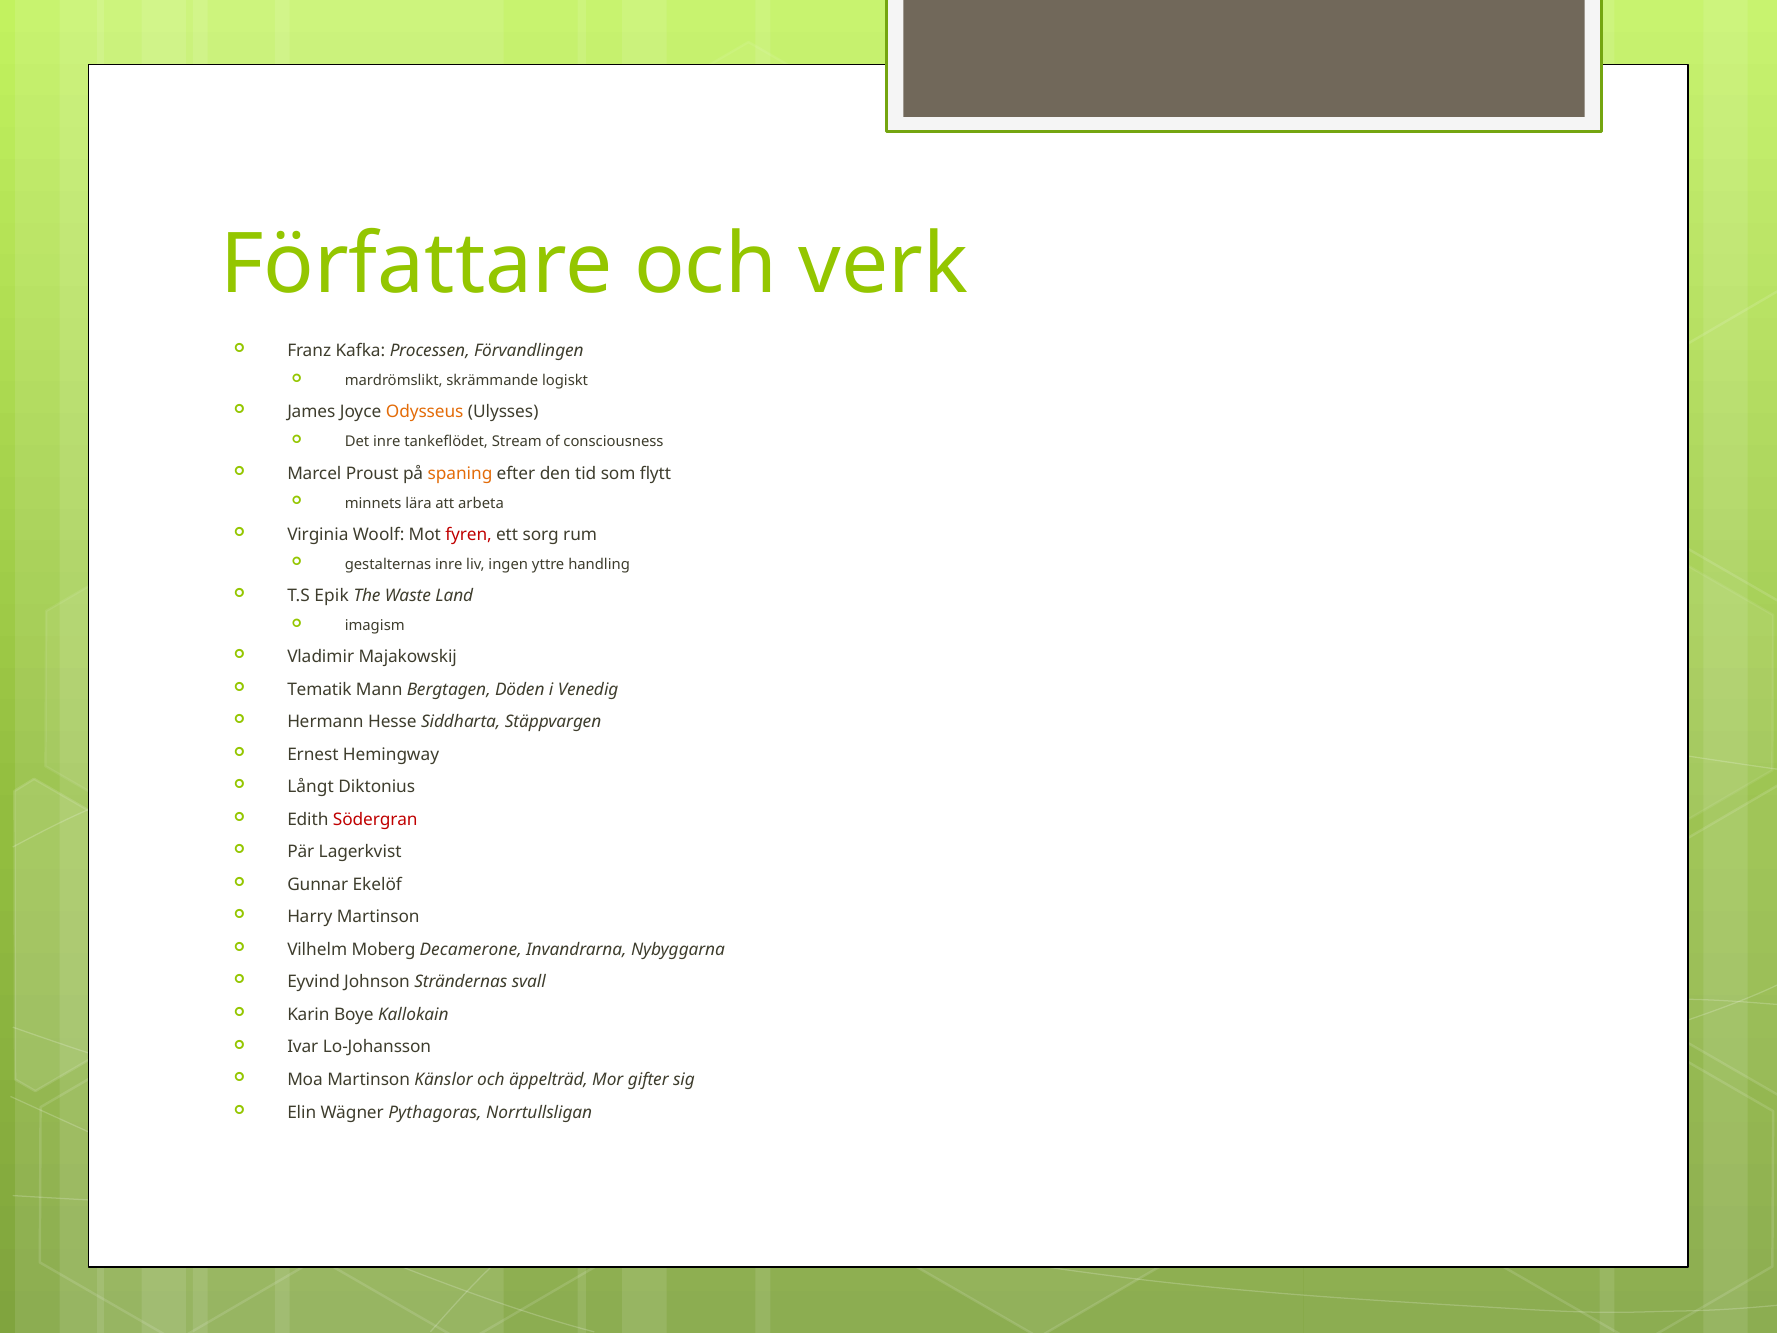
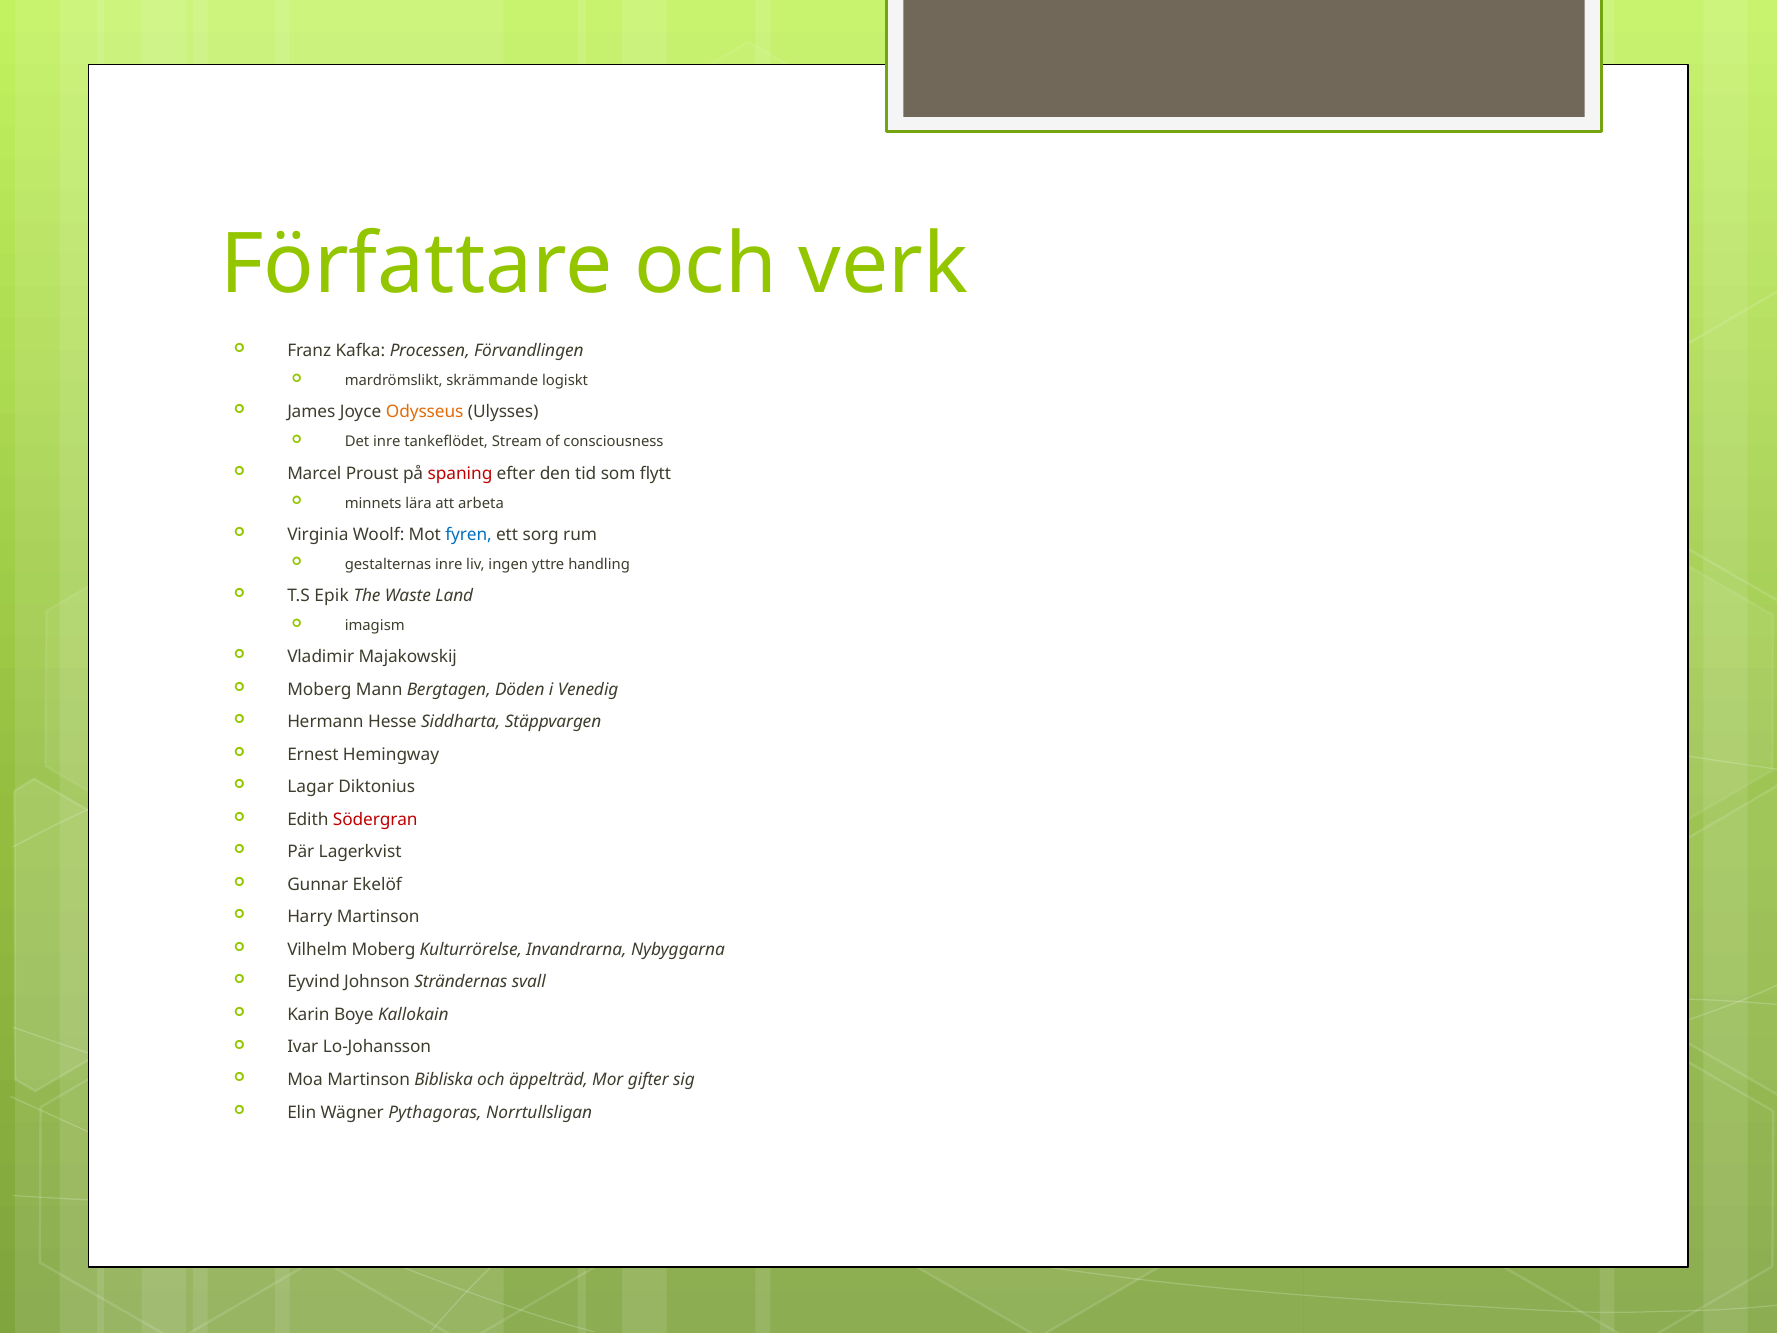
spaning colour: orange -> red (460, 473)
fyren colour: red -> blue (469, 534)
Tematik: Tematik -> Moberg (319, 689)
Långt: Långt -> Lagar (311, 787)
Decamerone: Decamerone -> Kulturrörelse (471, 949)
Känslor: Känslor -> Bibliska (444, 1080)
